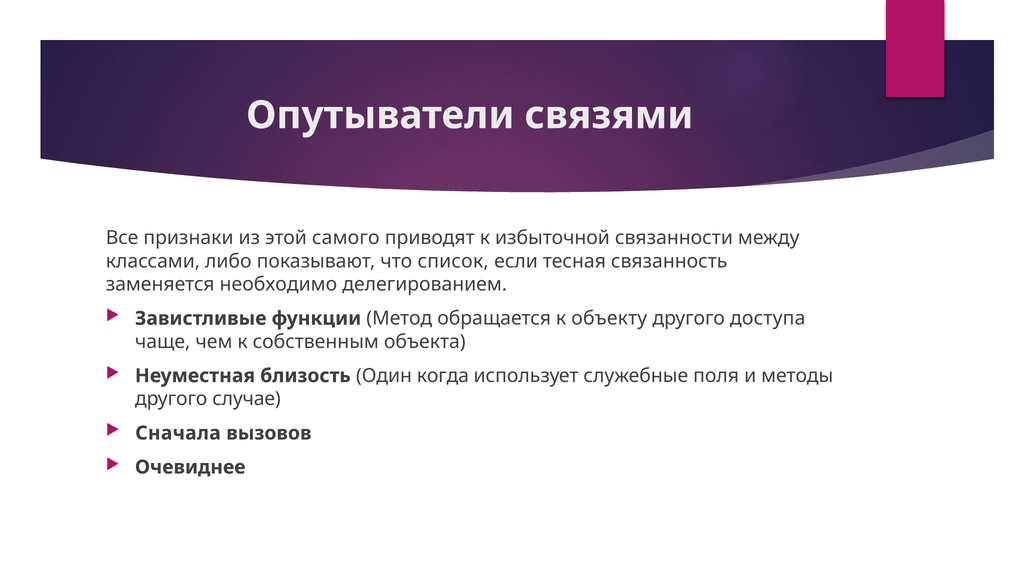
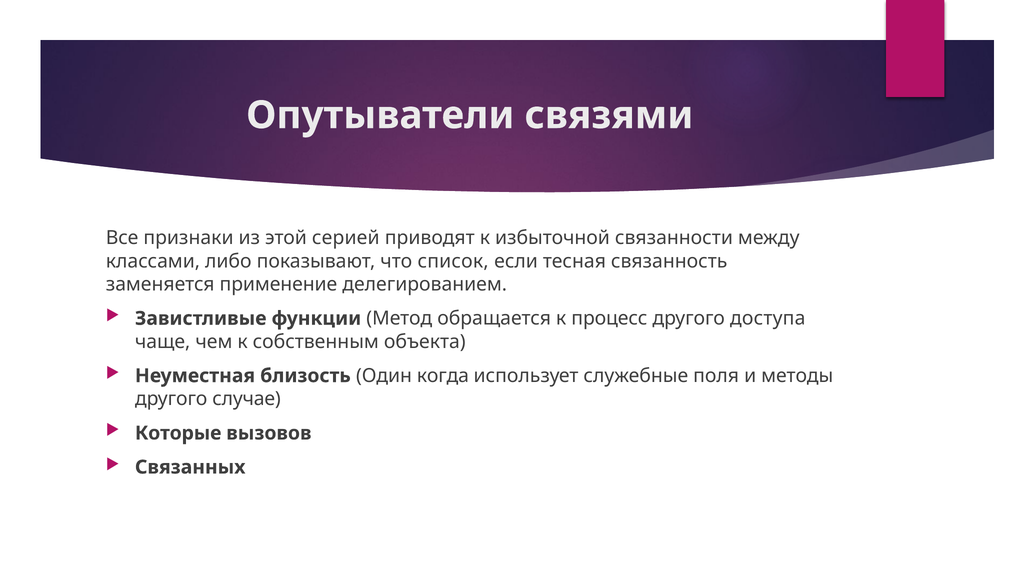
самого: самого -> серией (346, 238)
необходимо: необходимо -> применение (278, 284)
объекту: объекту -> процесс (609, 319)
Сначала: Сначала -> Которые (178, 433)
Очевиднее: Очевиднее -> Связанных (190, 467)
